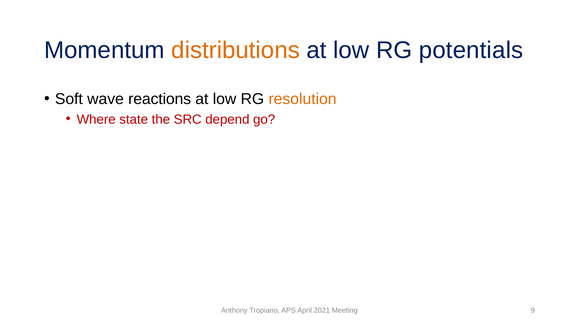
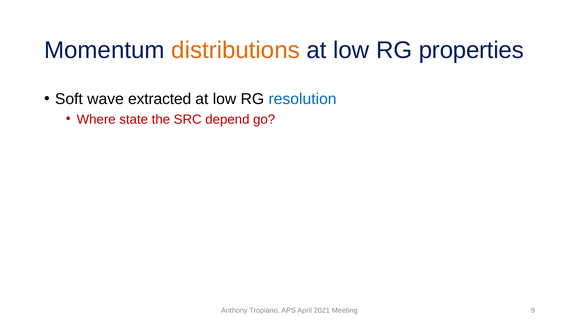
potentials: potentials -> properties (471, 50)
reactions: reactions -> extracted (160, 99)
resolution colour: orange -> blue (303, 99)
